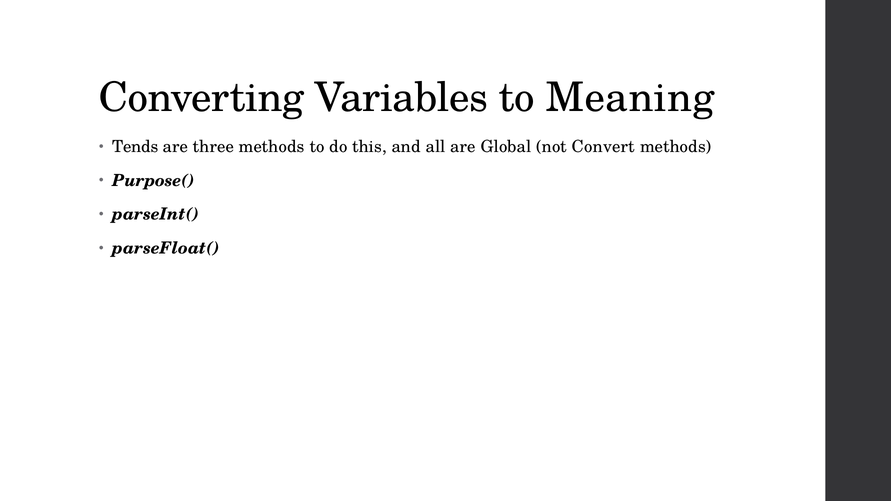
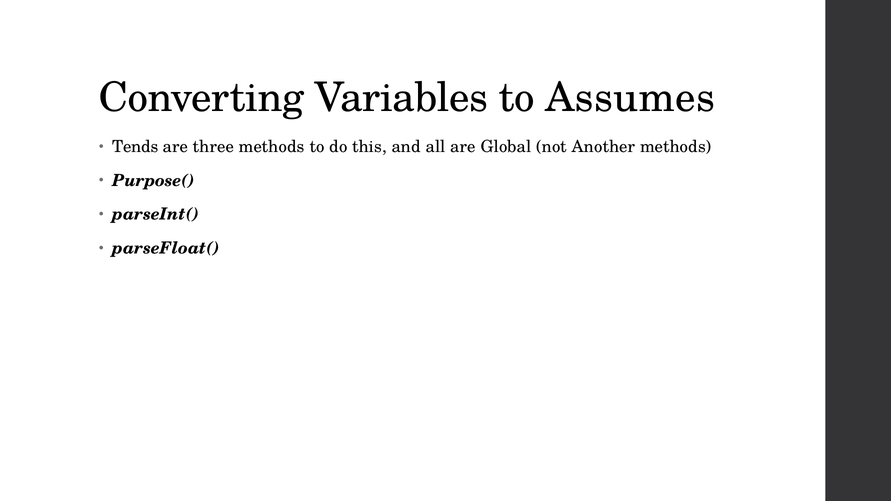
Meaning: Meaning -> Assumes (630, 98)
Convert: Convert -> Another (603, 147)
